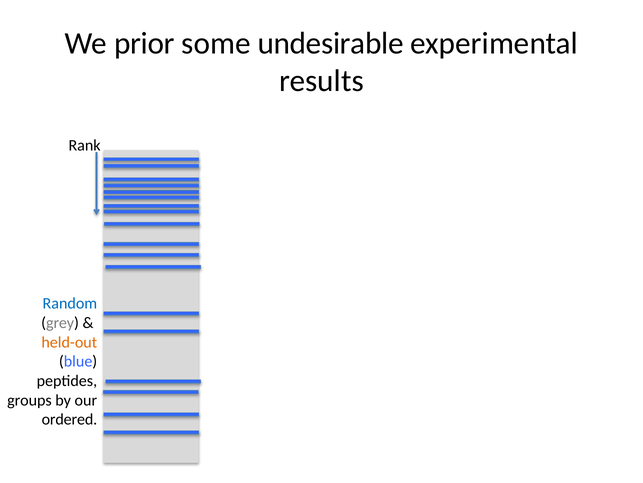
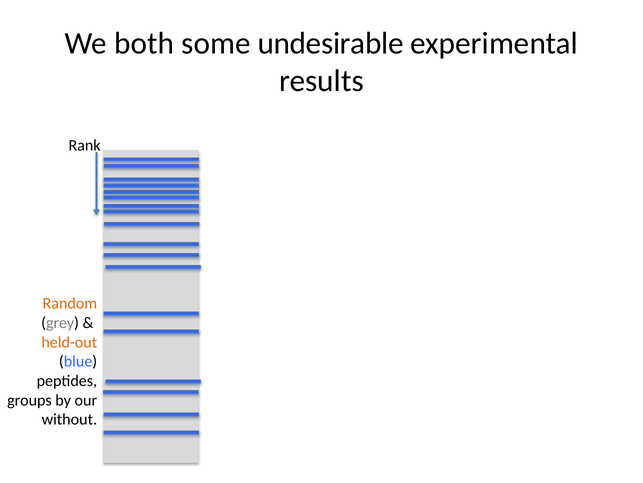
prior: prior -> both (144, 43)
Random colour: blue -> orange (70, 303)
ordered: ordered -> without (69, 419)
